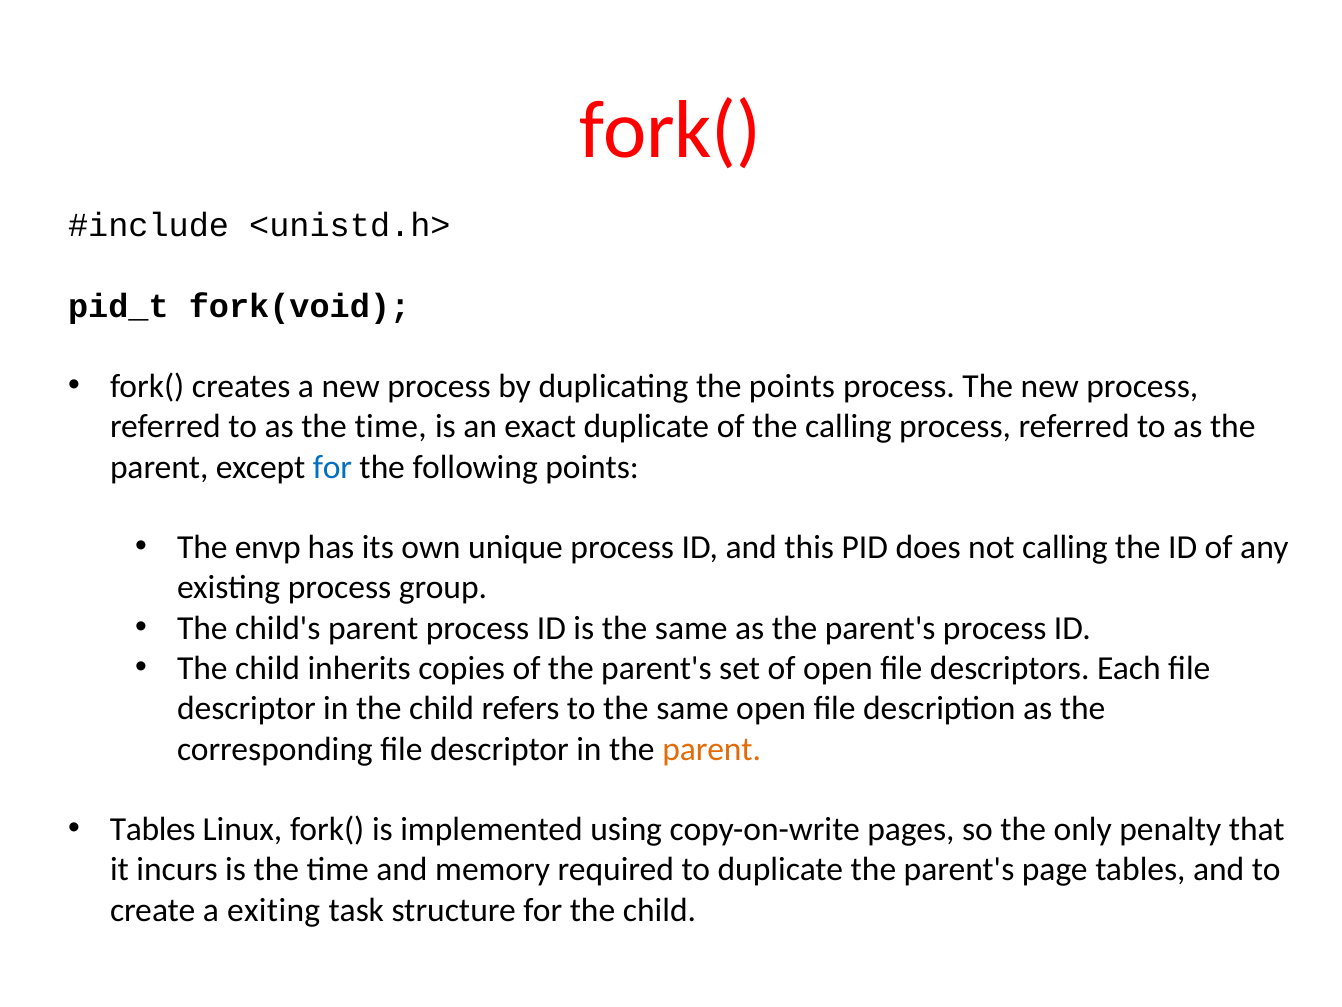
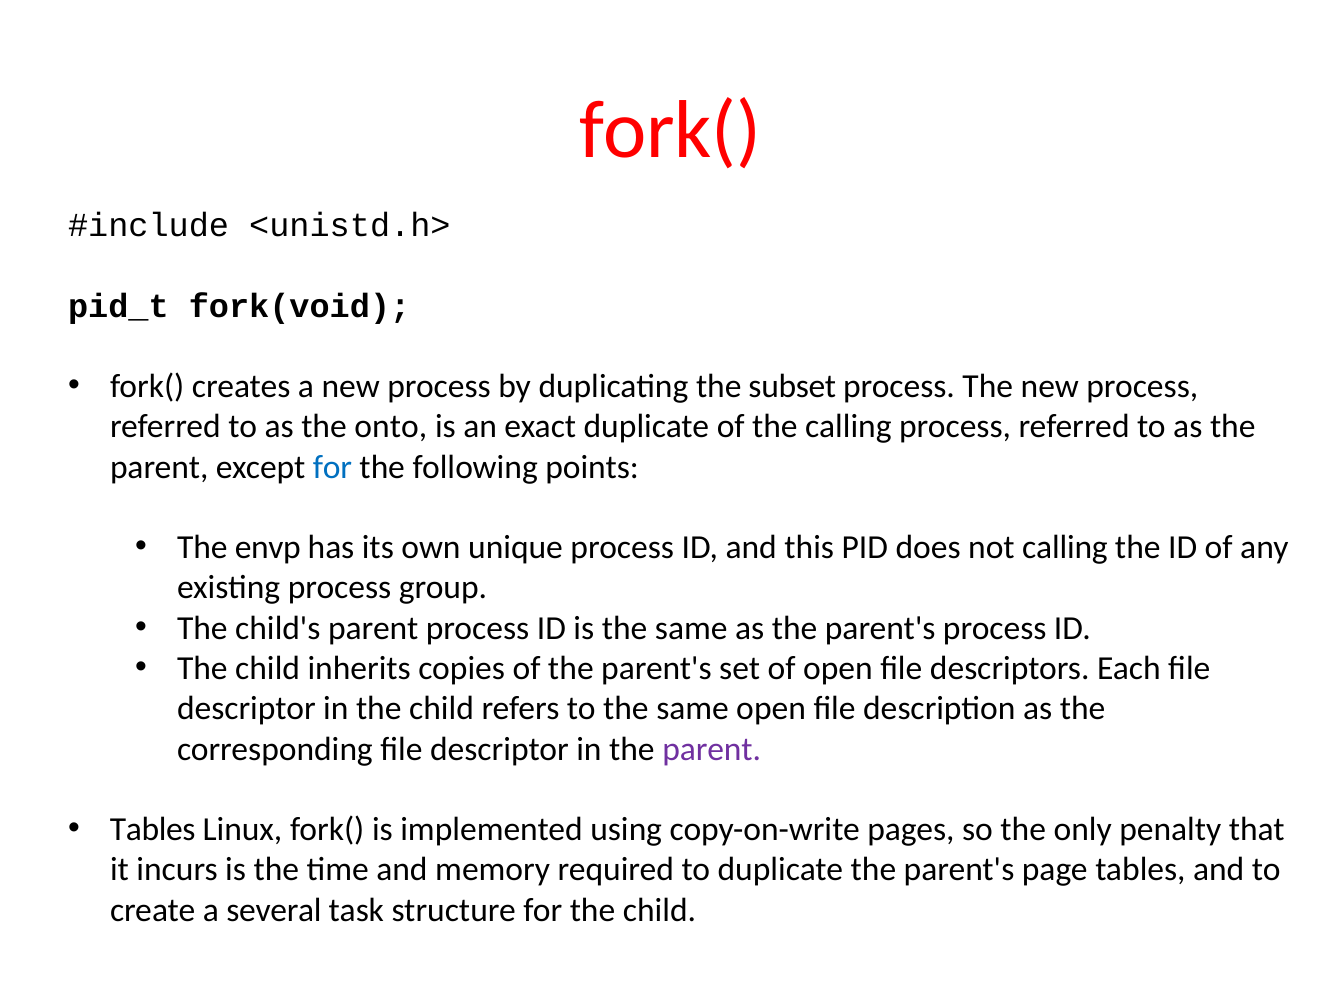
the points: points -> subset (792, 386)
as the time: time -> onto (391, 427)
parent colour: orange -> purple (712, 749)
exiting: exiting -> several (274, 910)
